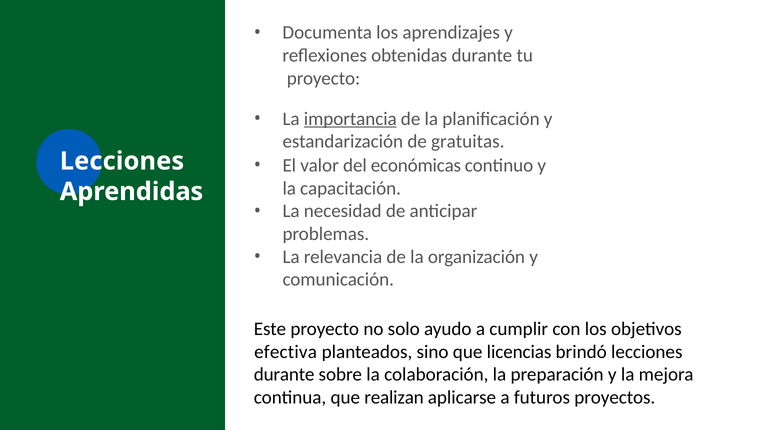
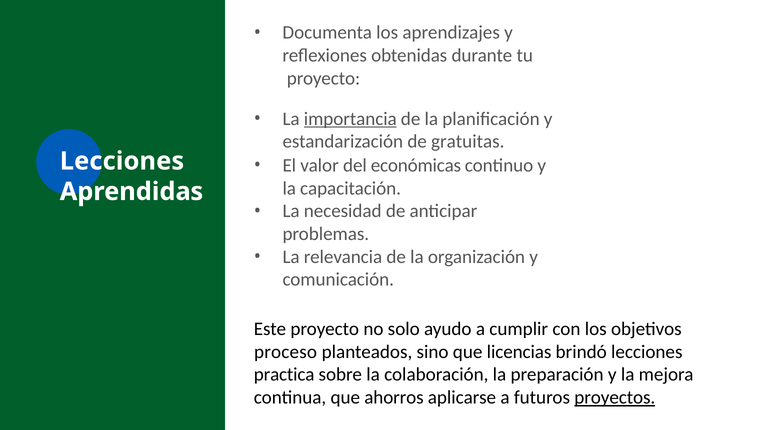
efectiva: efectiva -> proceso (286, 352)
durante: durante -> practica (284, 374)
realizan: realizan -> ahorros (394, 397)
proyectos underline: none -> present (615, 397)
